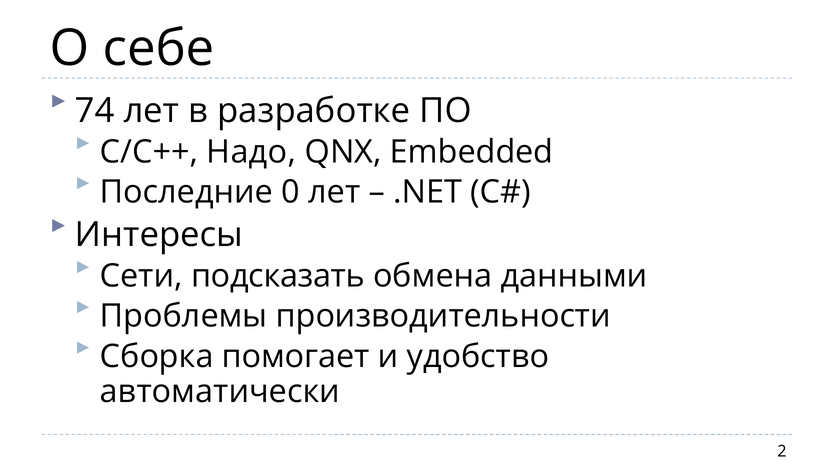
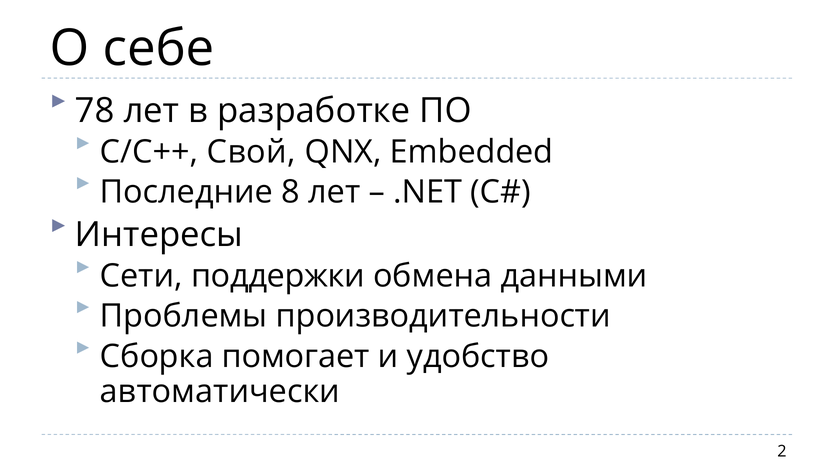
74: 74 -> 78 (95, 111)
Надо: Надо -> Свой (251, 152)
0: 0 -> 8 (291, 192)
подсказать: подсказать -> поддержки (278, 276)
